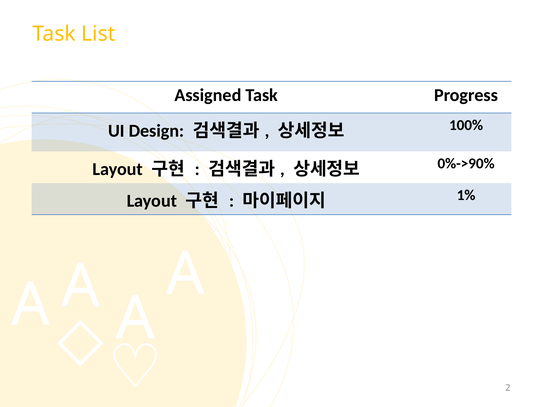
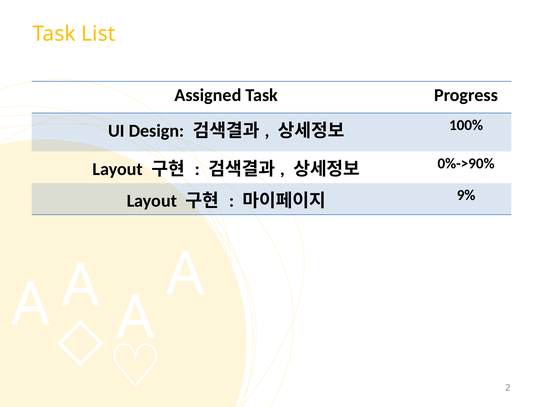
1%: 1% -> 9% (466, 195)
